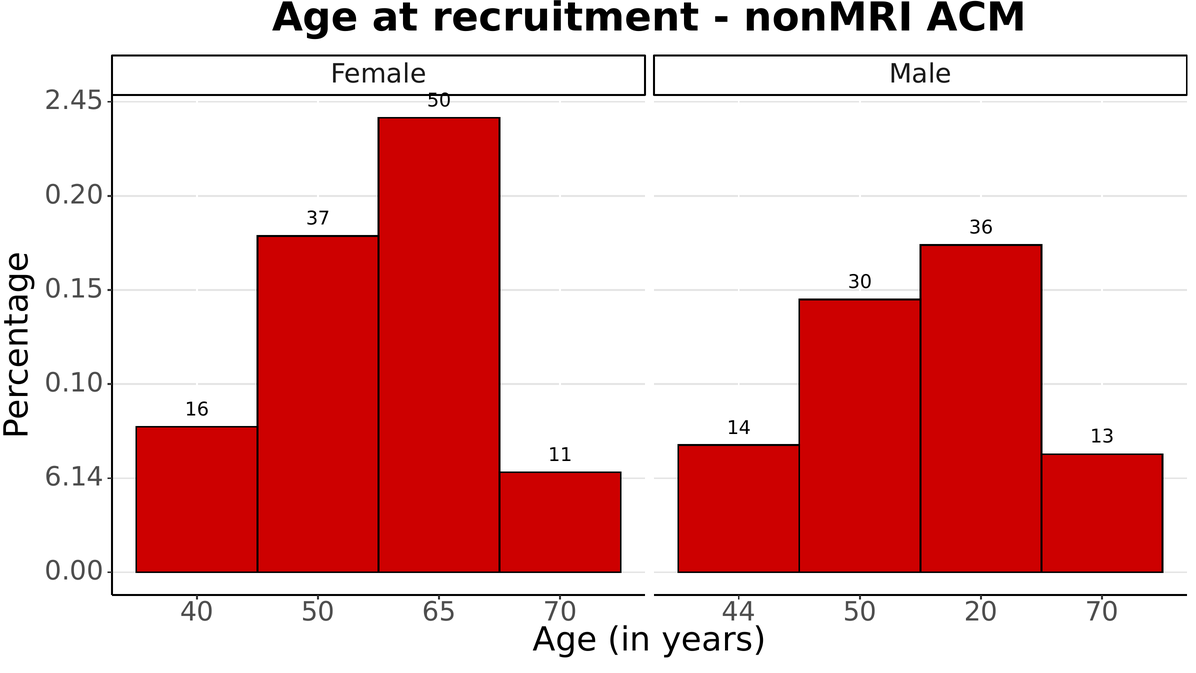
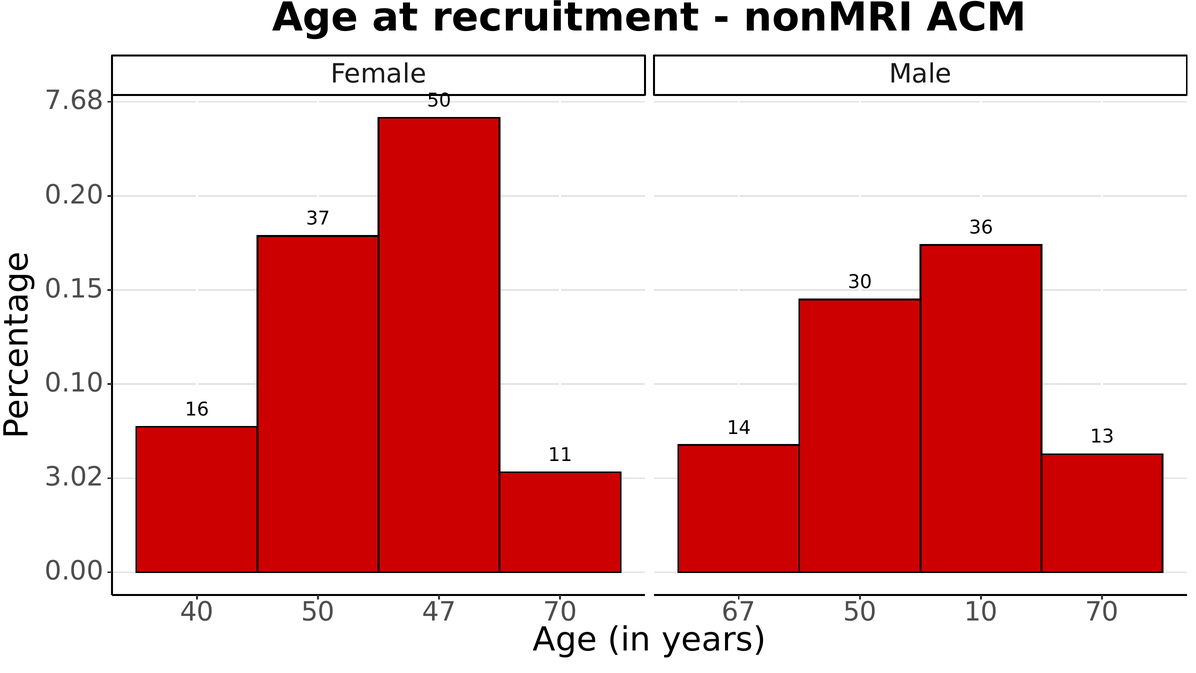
2.45: 2.45 -> 7.68 (74, 101)
6.14: 6.14 -> 3.02 (74, 477)
65: 65 -> 47 (439, 612)
44: 44 -> 67 (739, 612)
20: 20 -> 10 (981, 612)
